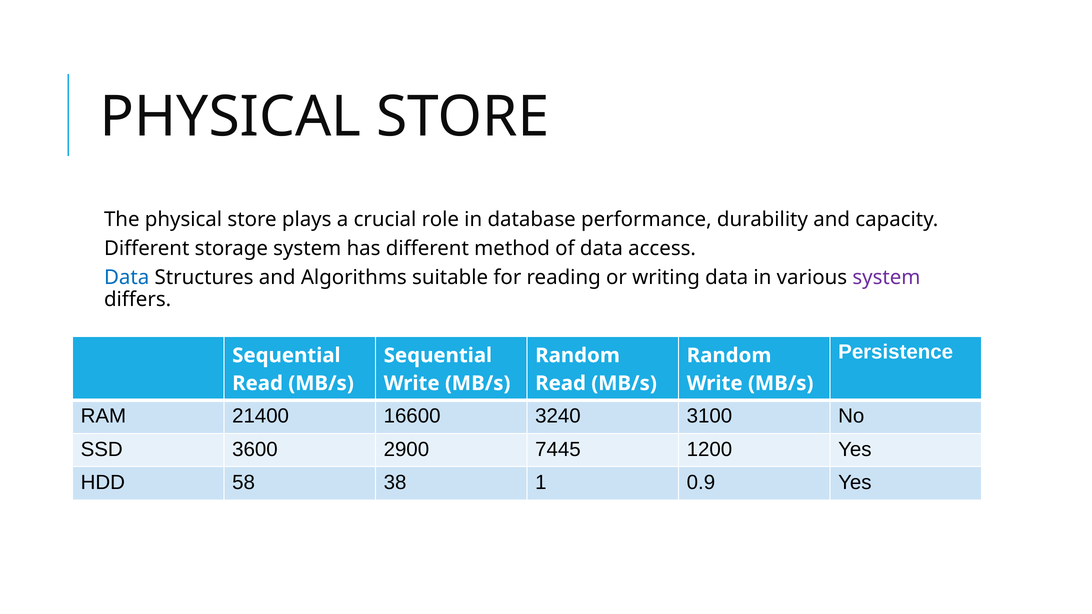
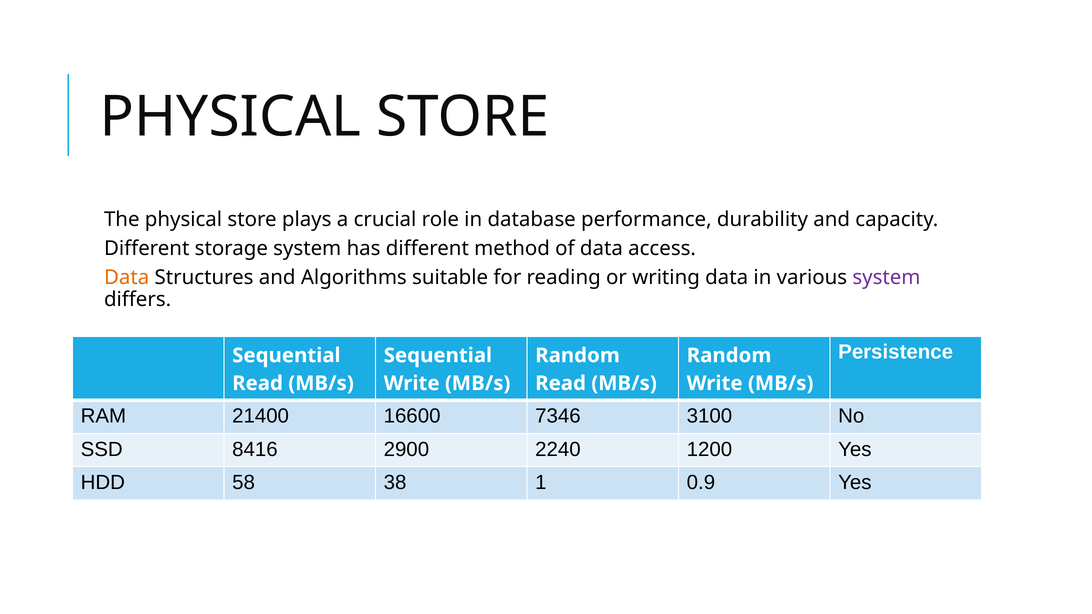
Data colour: blue -> orange (127, 278)
3240: 3240 -> 7346 (558, 416)
3600: 3600 -> 8416 (255, 450)
7445: 7445 -> 2240 (558, 450)
